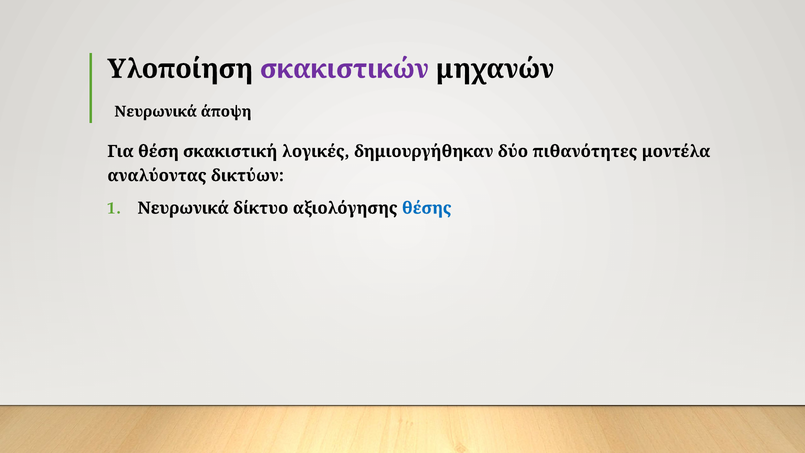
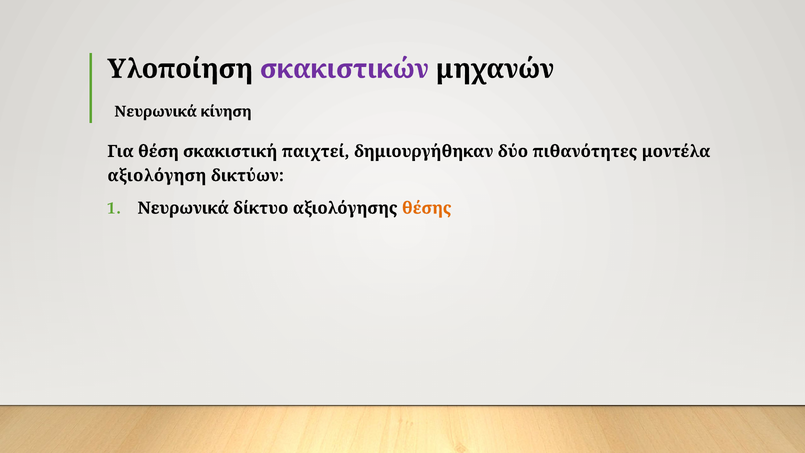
άποψη: άποψη -> κίνηση (226, 112)
λογικές: λογικές -> παιχτεί (316, 151)
αναλύοντας: αναλύοντας -> αξιολόγηση (157, 176)
θέσης colour: blue -> orange (427, 208)
